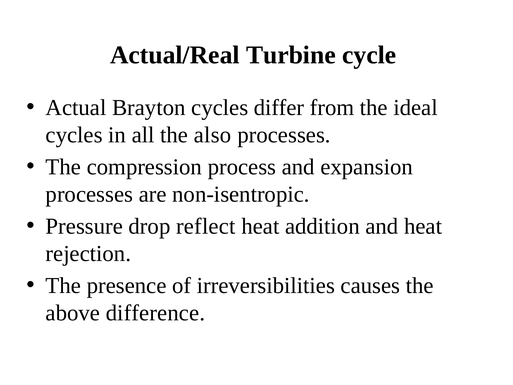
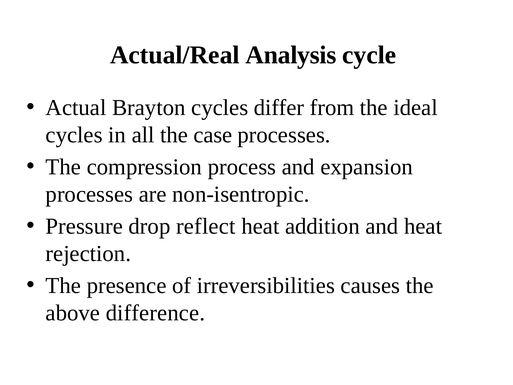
Turbine: Turbine -> Analysis (291, 55)
also: also -> case (213, 135)
